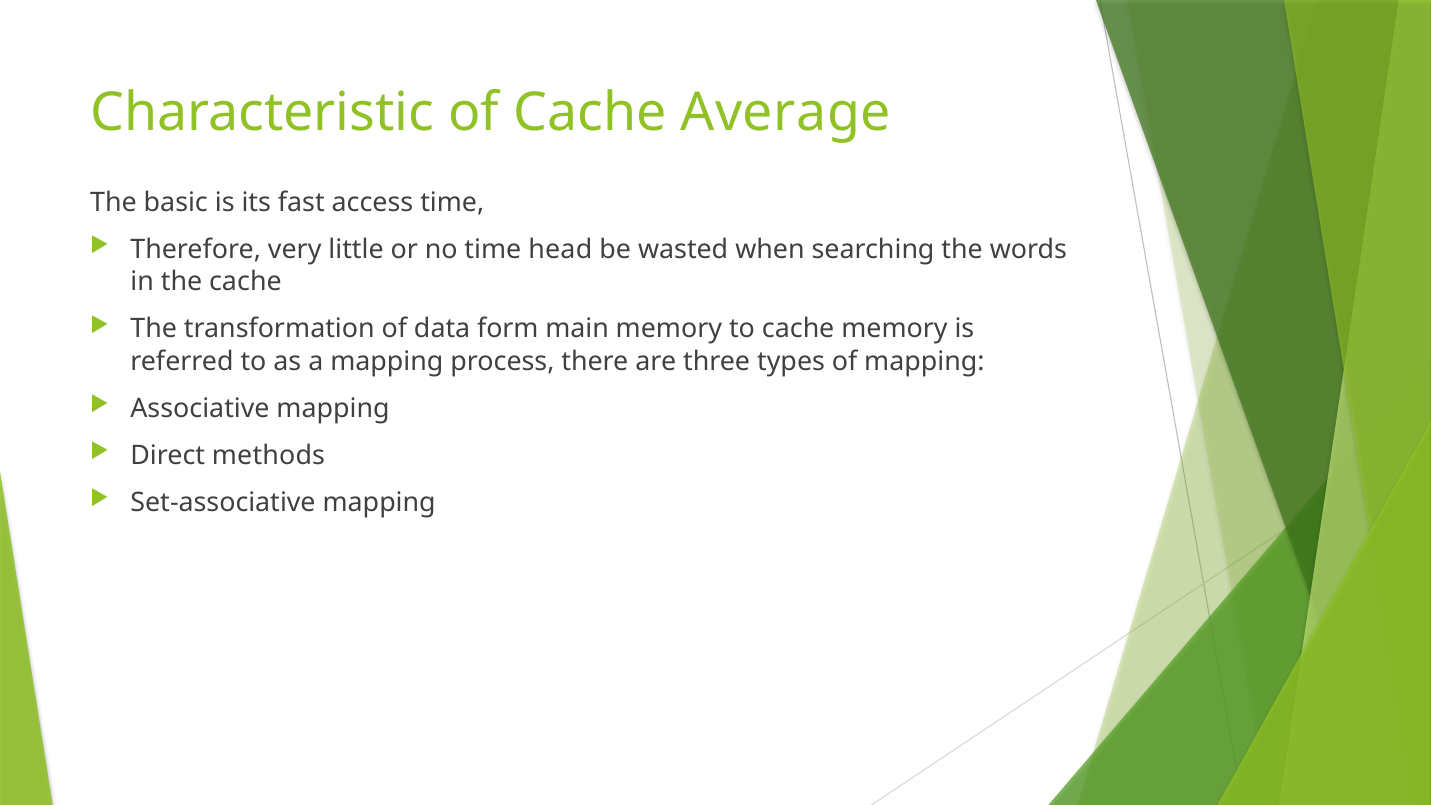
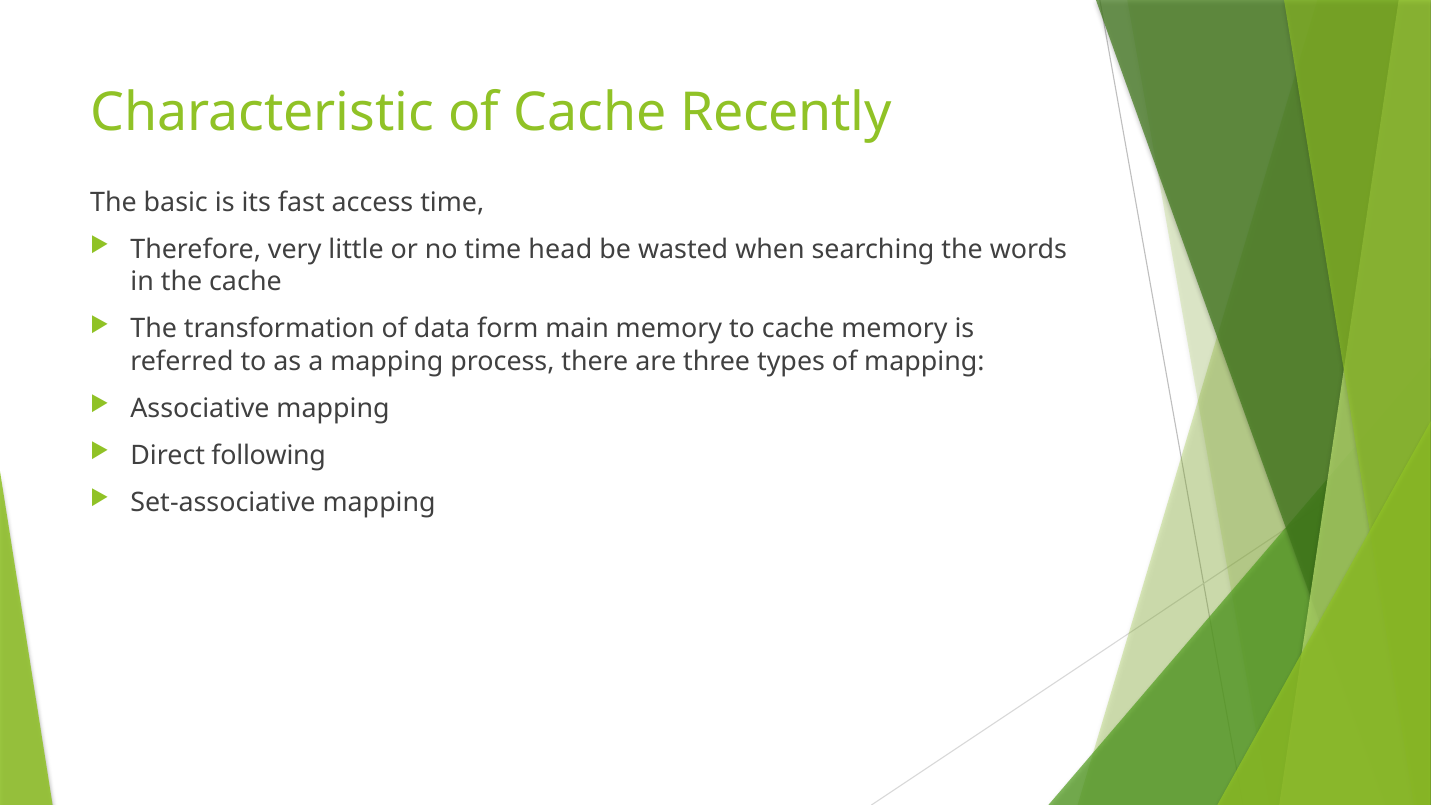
Average: Average -> Recently (786, 113)
methods: methods -> following (269, 456)
